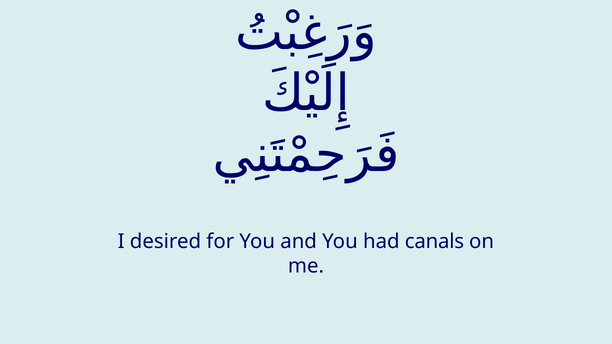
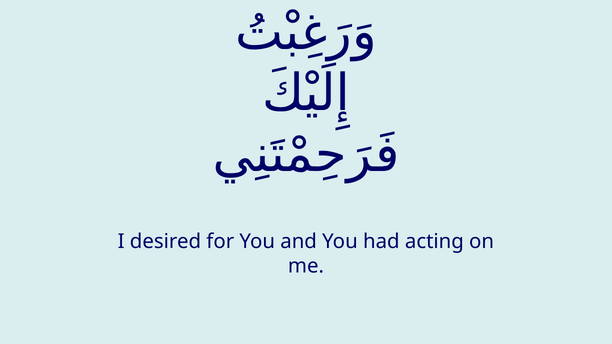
canals: canals -> acting (434, 242)
